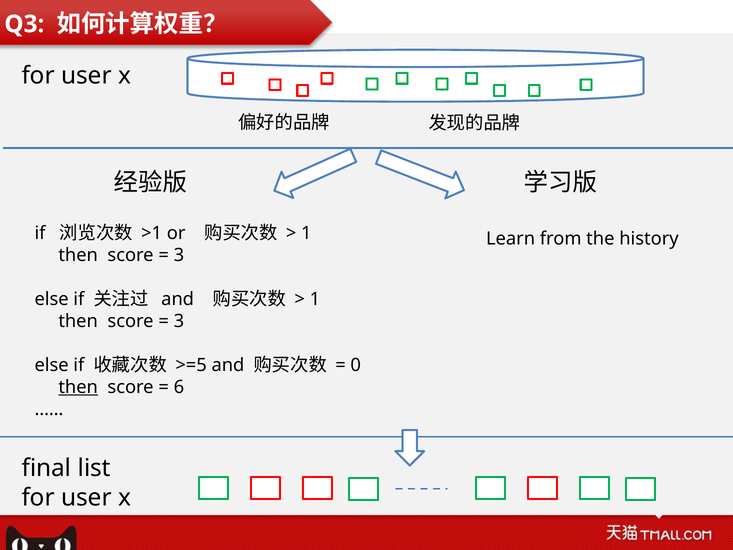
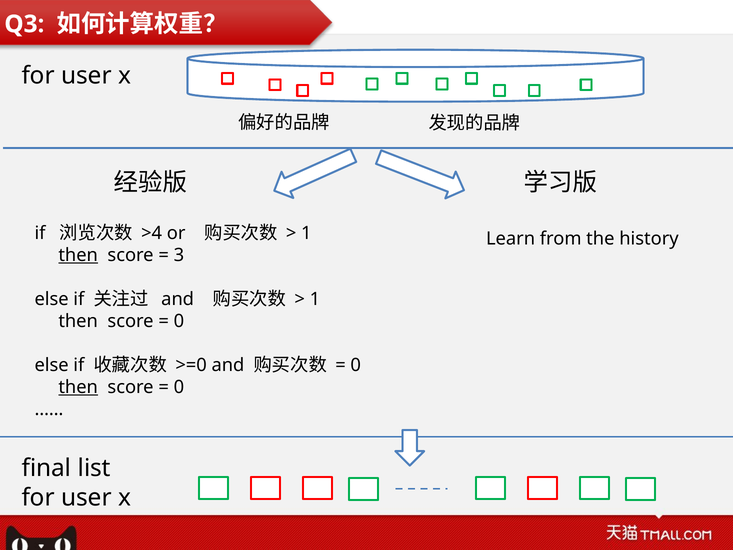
>1: >1 -> >4 (152, 233)
then underline: none -> present (78, 255)
3: 3 -> 0 (179, 321)
>=5: >=5 -> >=0 (191, 365)
6: 6 -> 0 (179, 387)
